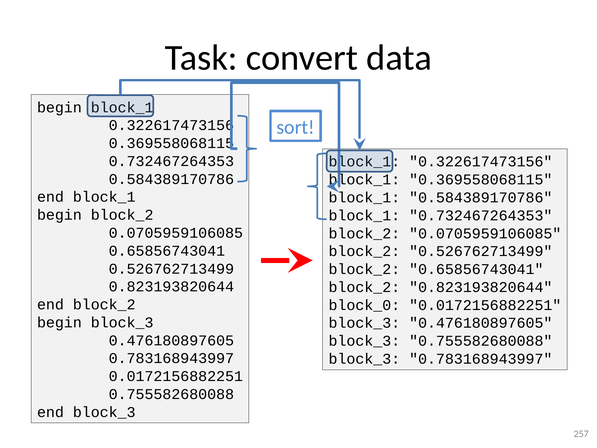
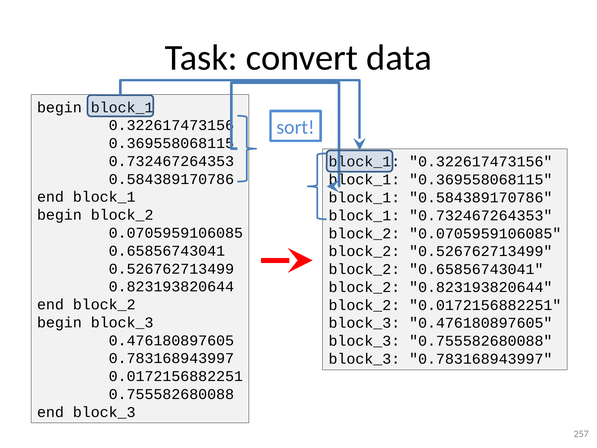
block_0: block_0 -> block_2 (364, 305)
